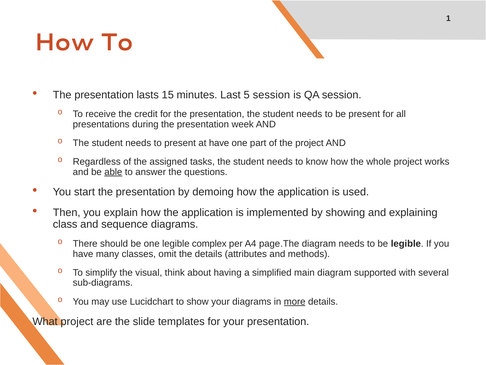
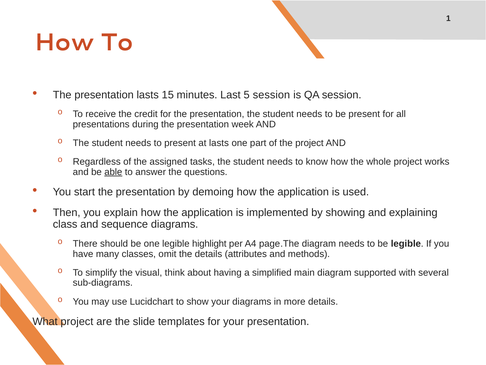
at have: have -> lasts (219, 143)
complex: complex -> highlight (209, 243)
more underline: present -> none (295, 301)
